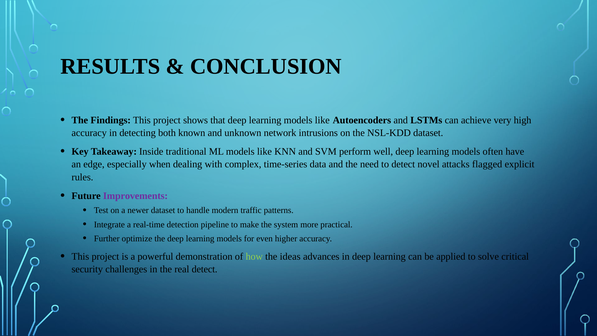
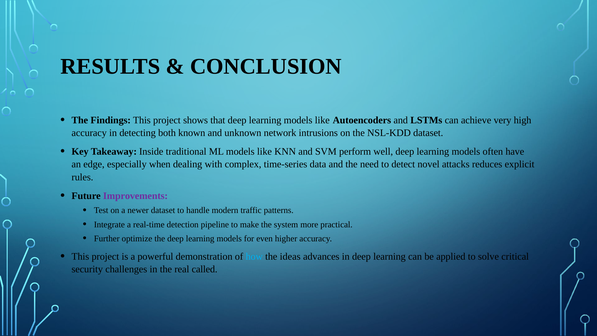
flagged: flagged -> reduces (487, 164)
how colour: light green -> light blue (254, 256)
real detect: detect -> called (205, 269)
